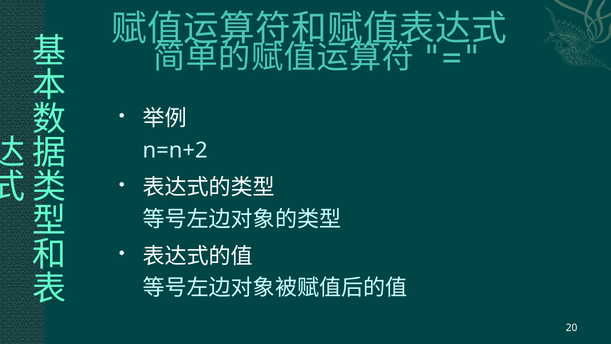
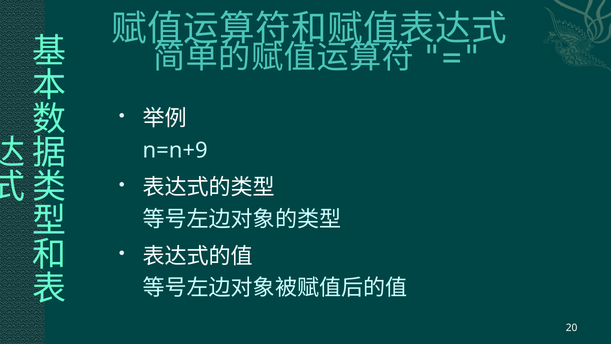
n=n+2: n=n+2 -> n=n+9 (175, 150)
